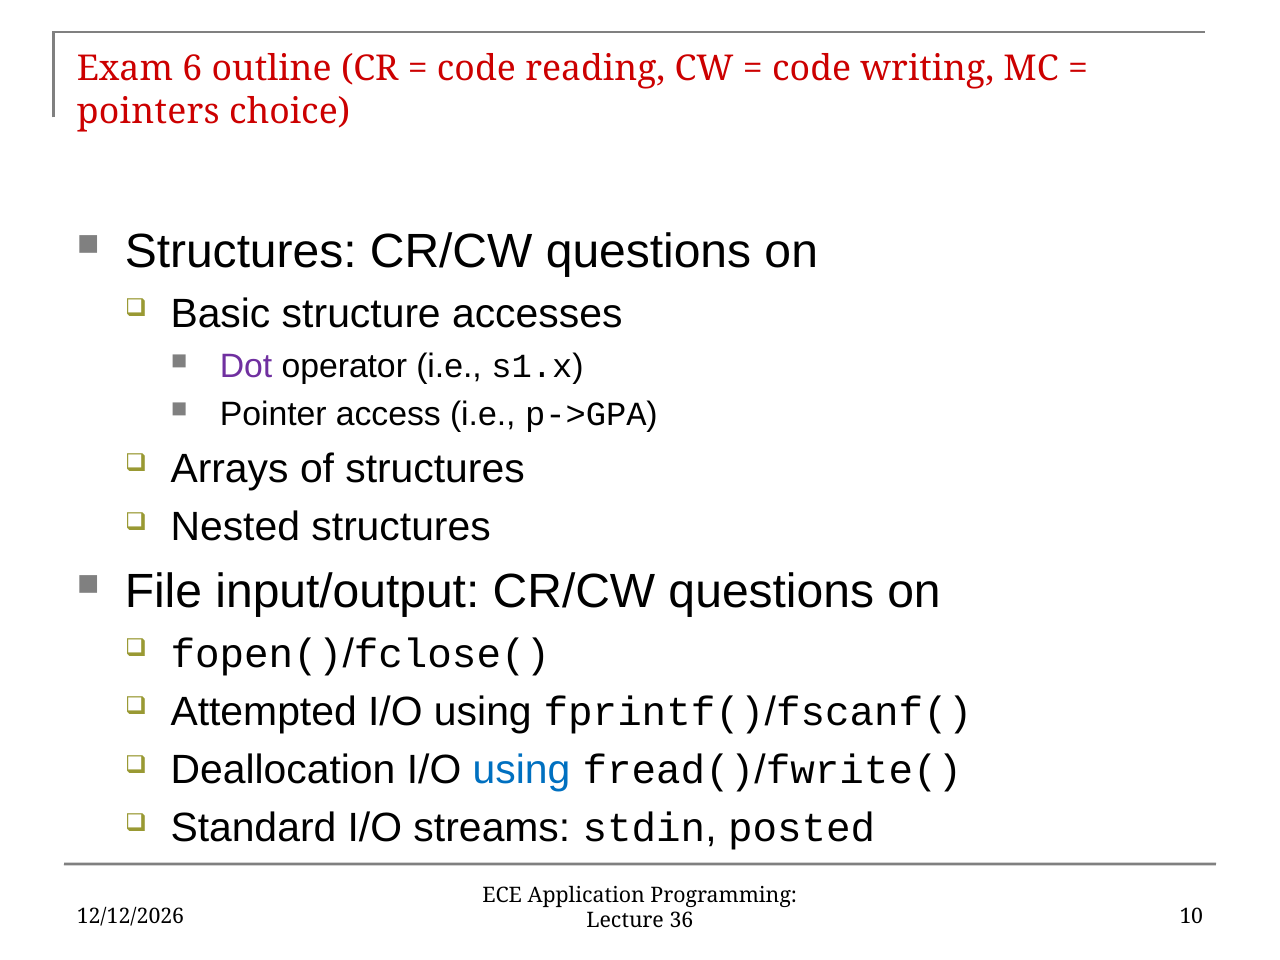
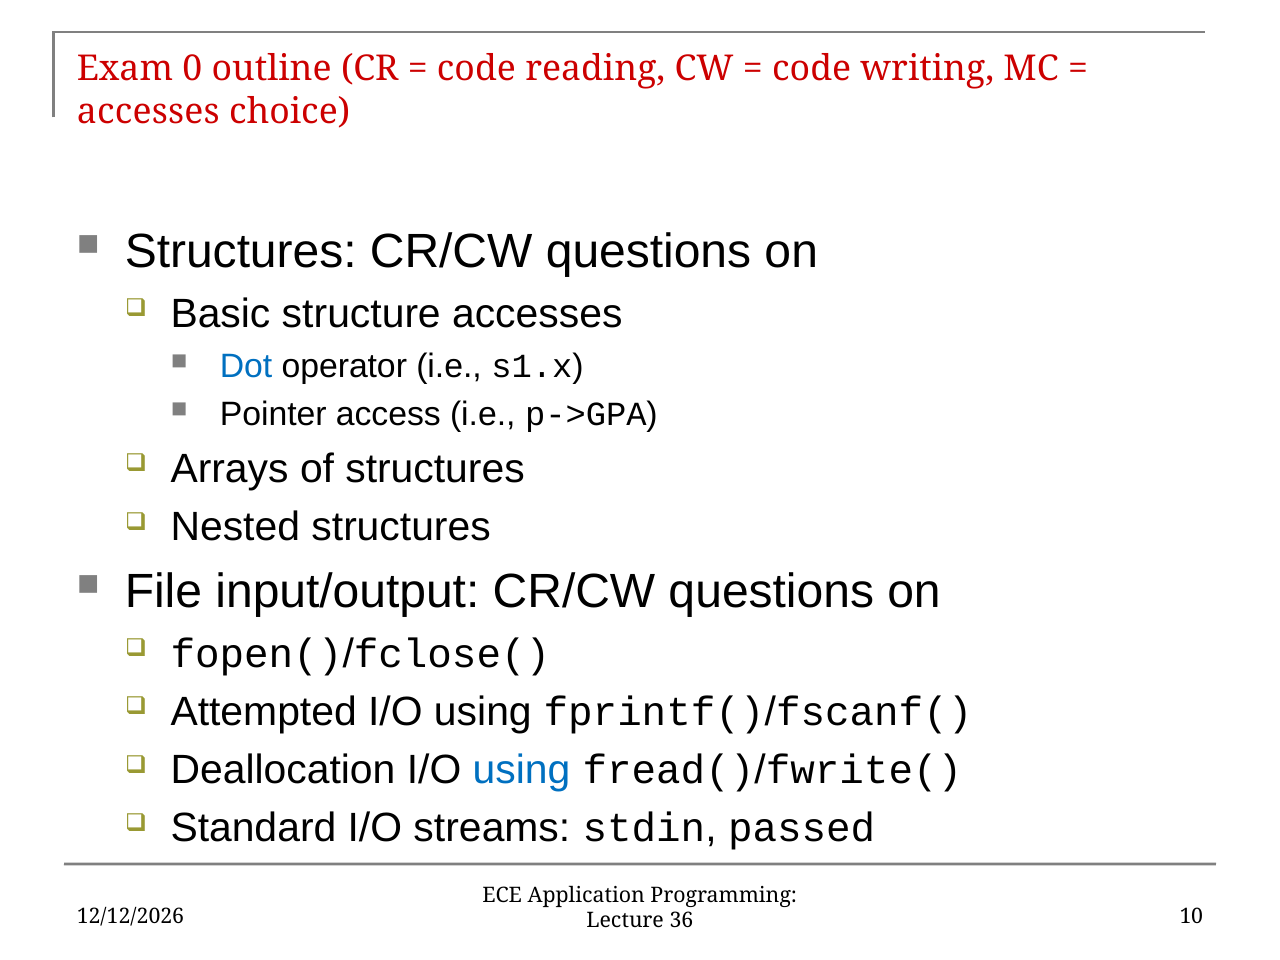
6: 6 -> 0 (192, 69)
pointers: pointers -> accesses (148, 112)
Dot colour: purple -> blue (246, 366)
posted: posted -> passed (802, 828)
